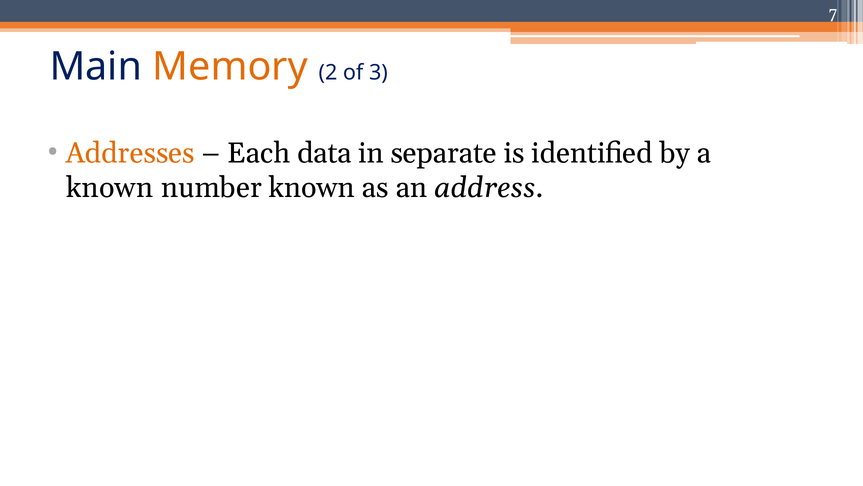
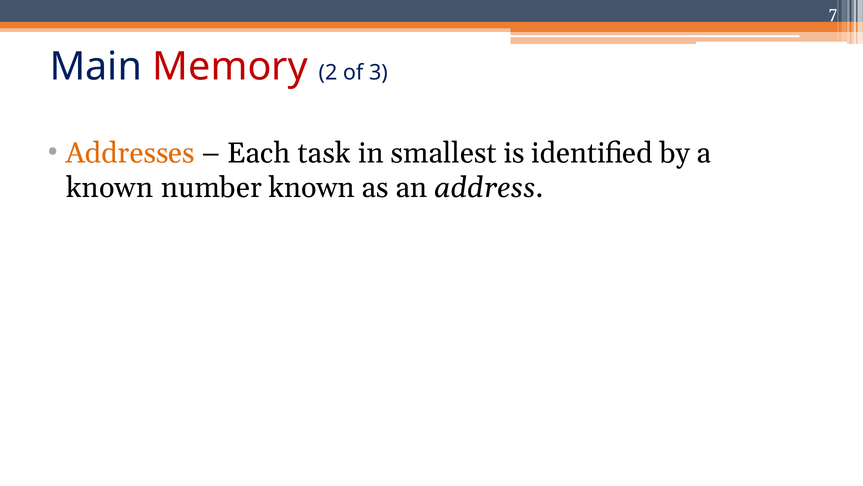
Memory colour: orange -> red (230, 67)
data: data -> task (324, 153)
separate: separate -> smallest (444, 153)
